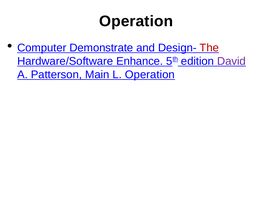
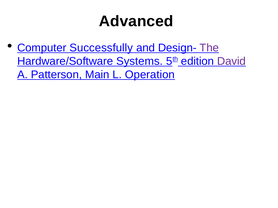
Operation: Operation -> Advanced (136, 21)
Demonstrate: Demonstrate -> Successfully (101, 48)
The colour: red -> purple (209, 48)
Enhance: Enhance -> Systems (140, 61)
